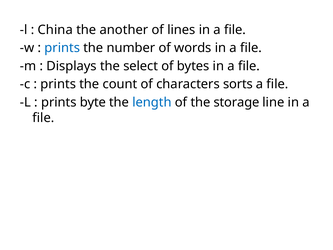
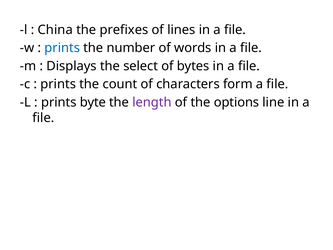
another: another -> prefixes (124, 30)
sorts: sorts -> form (238, 84)
length colour: blue -> purple (152, 102)
storage: storage -> options (236, 102)
